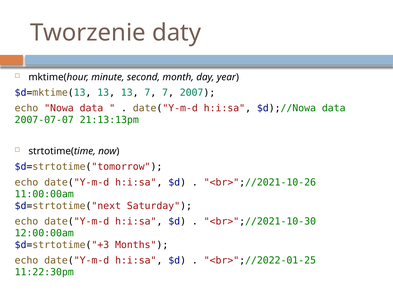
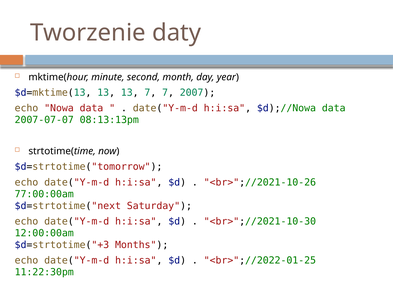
21:13:13pm: 21:13:13pm -> 08:13:13pm (109, 120)
11:00:00am: 11:00:00am -> 77:00:00am (44, 195)
